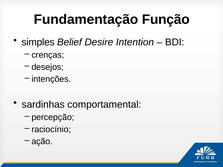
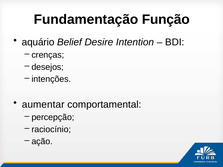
simples: simples -> aquário (38, 42)
sardinhas: sardinhas -> aumentar (43, 105)
